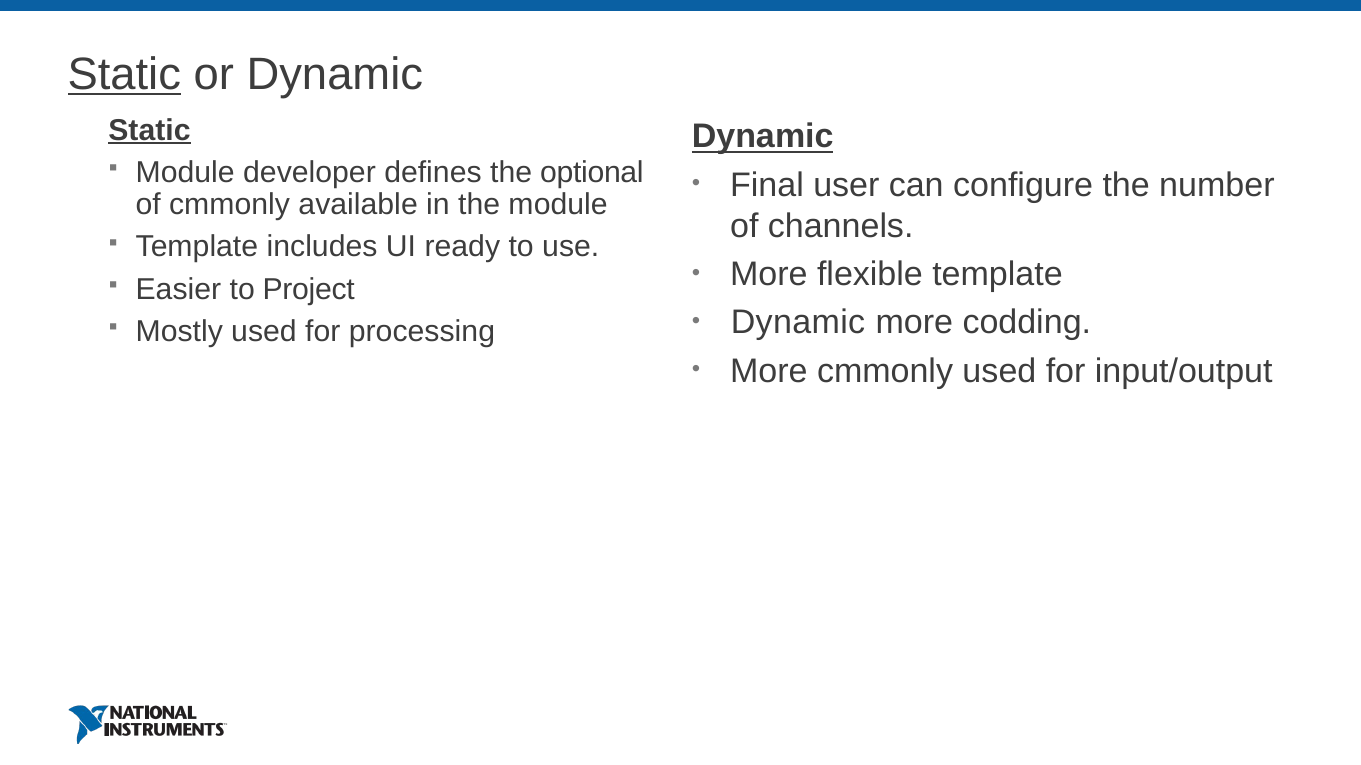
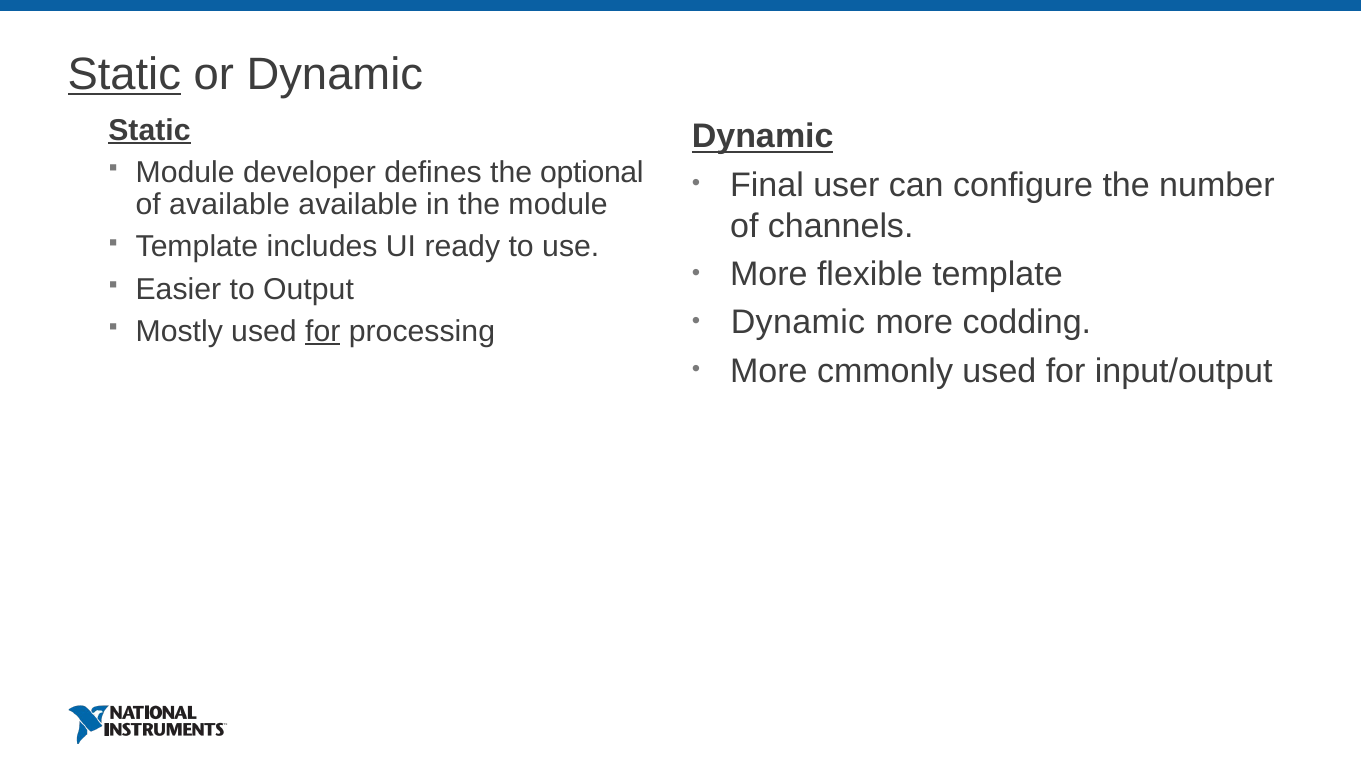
of cmmonly: cmmonly -> available (229, 205)
Project: Project -> Output (309, 289)
for underline: none -> present (323, 332)
